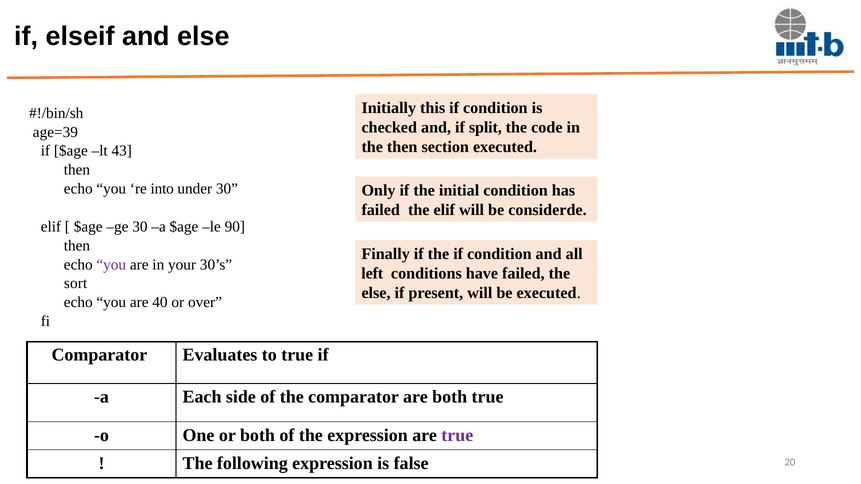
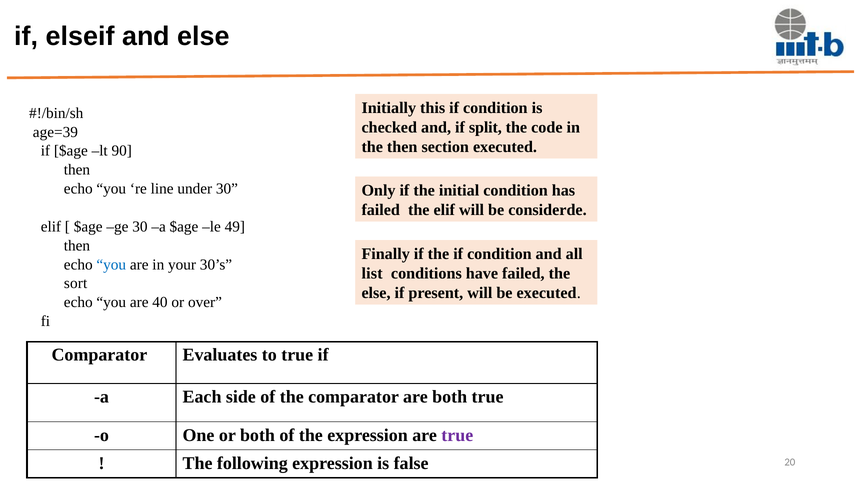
43: 43 -> 90 (122, 151)
into: into -> line (162, 189)
90: 90 -> 49 (235, 227)
you colour: purple -> blue (111, 265)
left: left -> list (372, 274)
